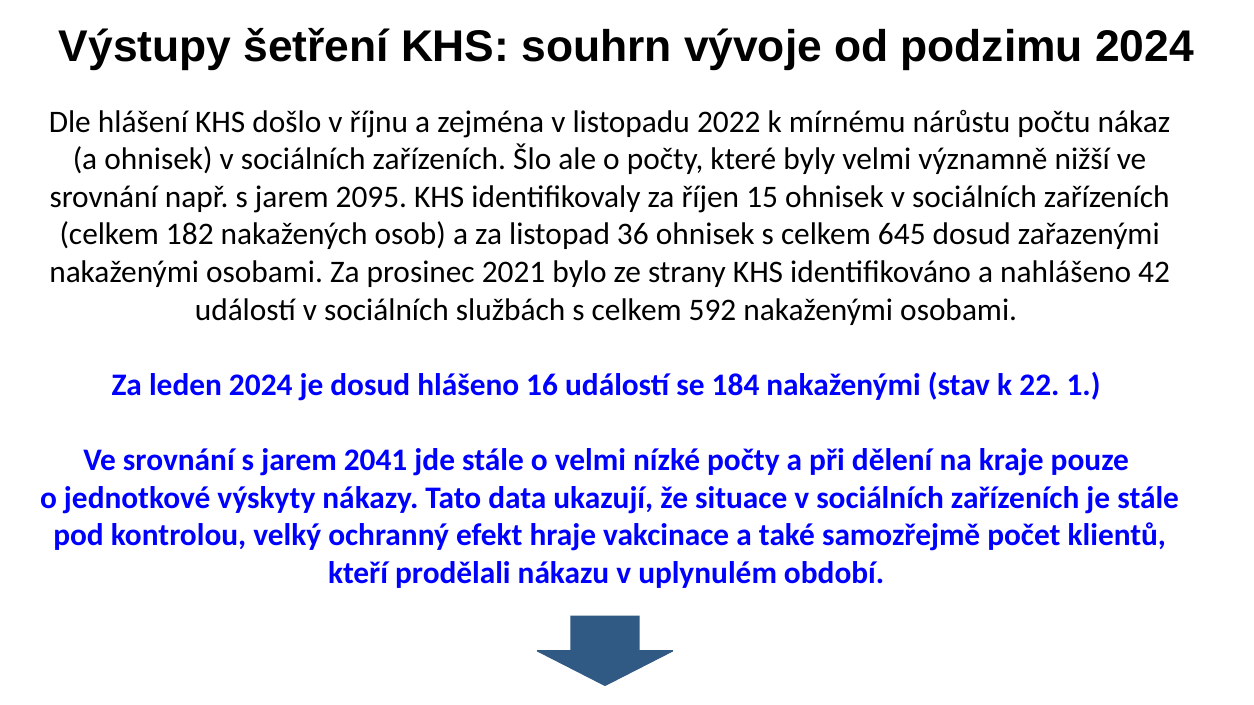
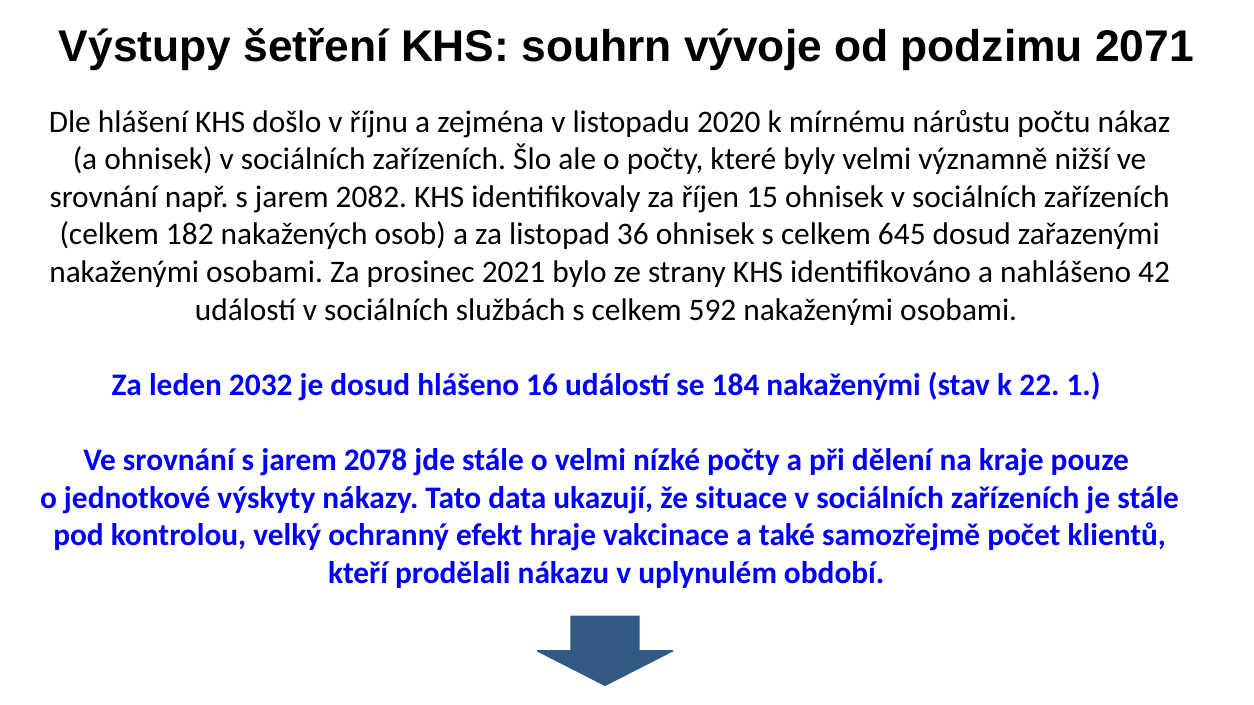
podzimu 2024: 2024 -> 2071 (1144, 47)
2022: 2022 -> 2020 (729, 122)
2095: 2095 -> 2082 (371, 197)
leden 2024: 2024 -> 2032 (261, 385)
2041: 2041 -> 2078 (376, 460)
